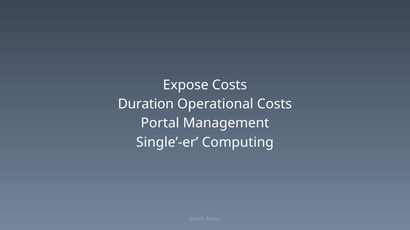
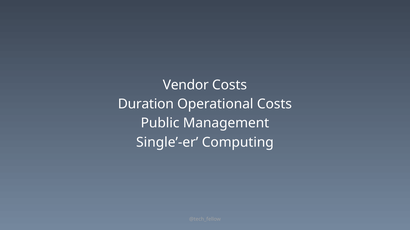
Expose: Expose -> Vendor (186, 85)
Portal: Portal -> Public (160, 123)
